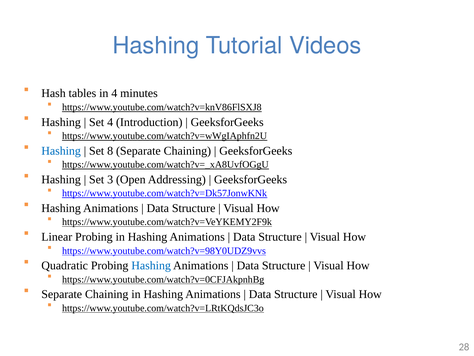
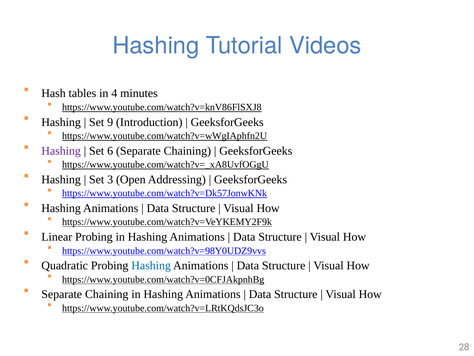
Set 4: 4 -> 9 (110, 122)
Hashing colour: blue -> purple (61, 151)
8: 8 -> 6 (110, 151)
